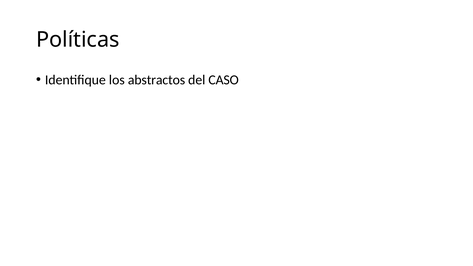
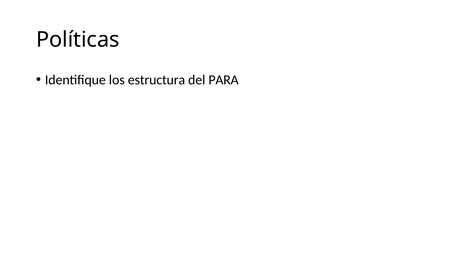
abstractos: abstractos -> estructura (156, 80)
CASO: CASO -> PARA (224, 80)
